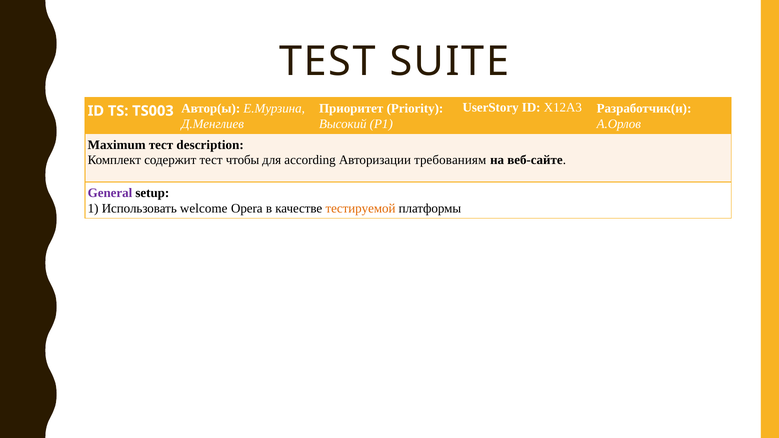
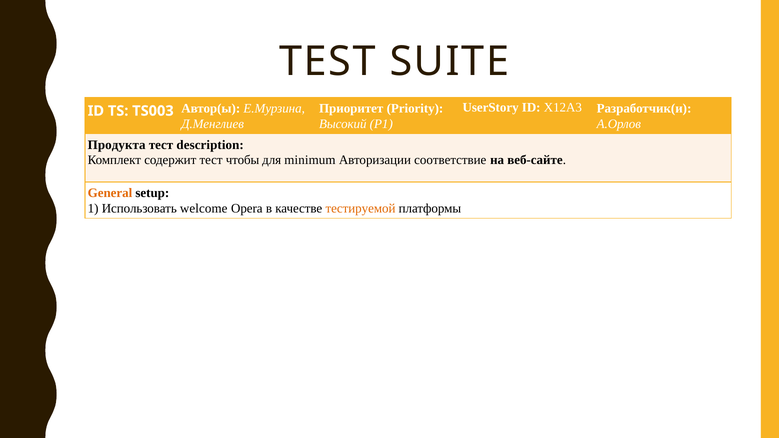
Maximum: Maximum -> Продукта (117, 145)
according: according -> minimum (310, 160)
требованиям: требованиям -> соответствие (450, 160)
General colour: purple -> orange (110, 193)
